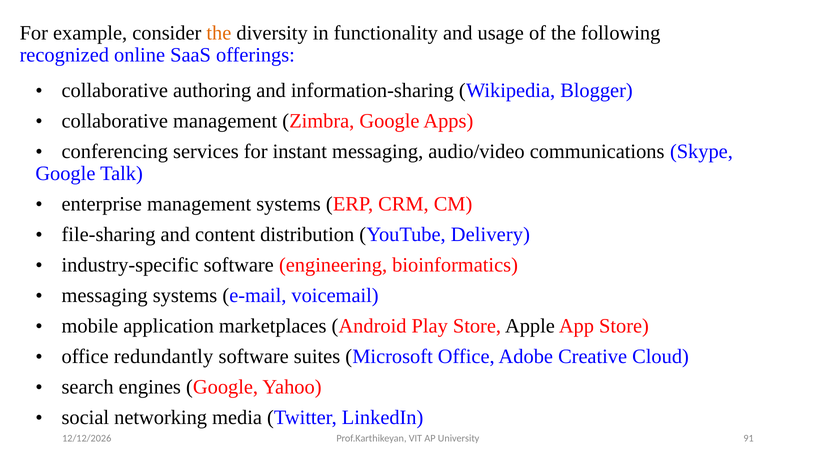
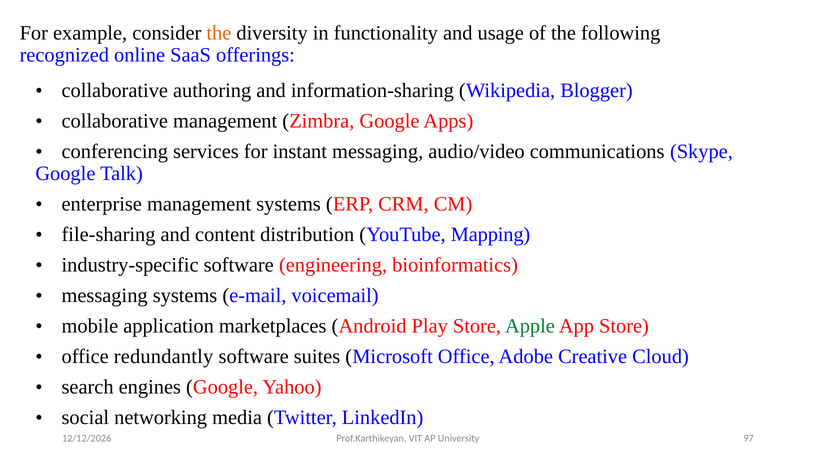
Delivery: Delivery -> Mapping (491, 235)
Apple colour: black -> green (530, 326)
91: 91 -> 97 (749, 438)
